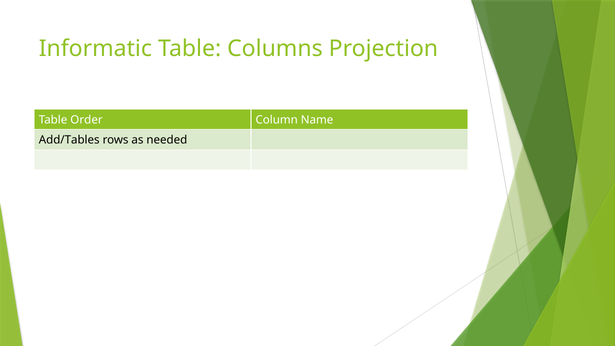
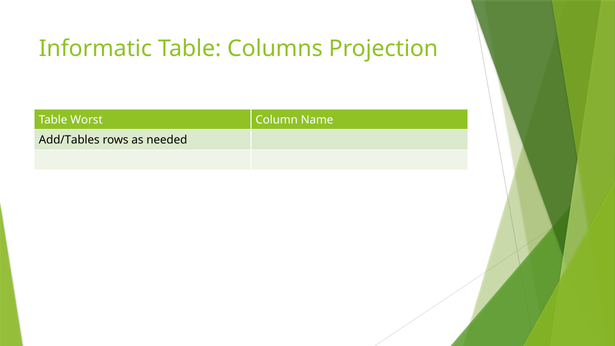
Order: Order -> Worst (87, 120)
